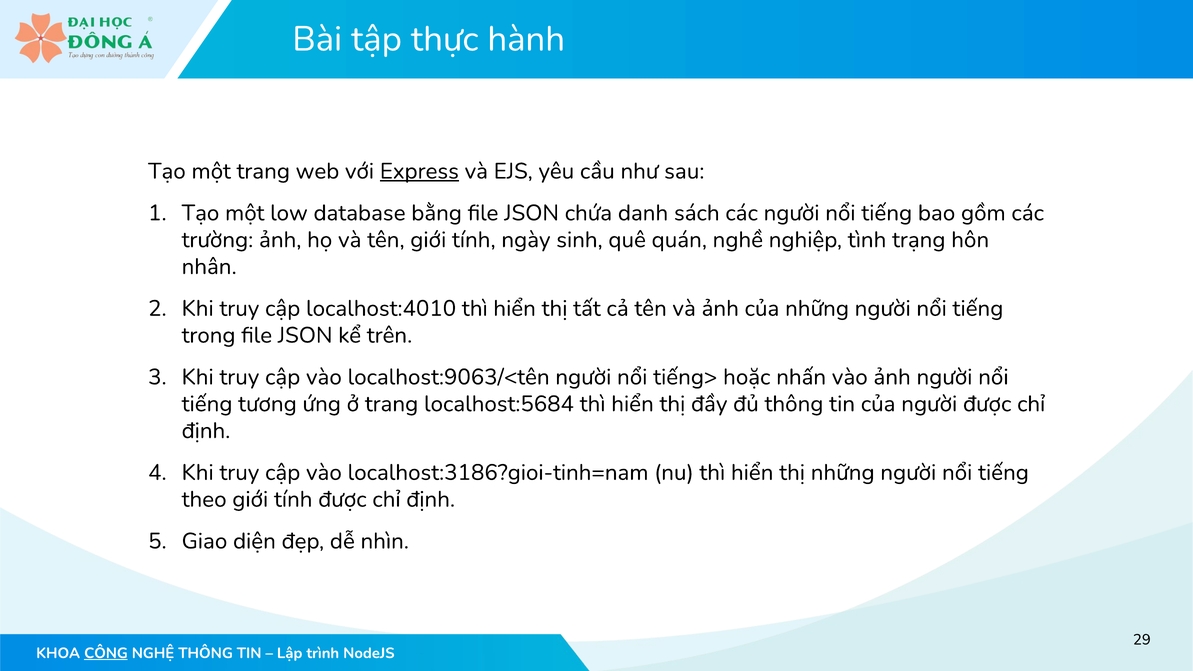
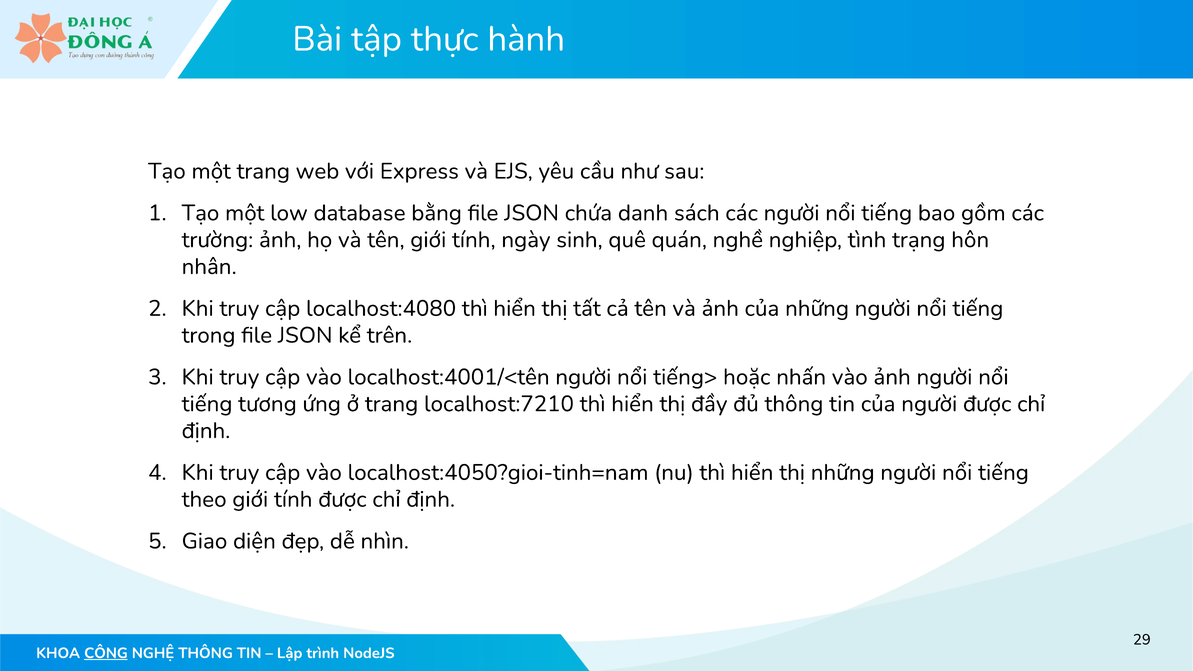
Express underline: present -> none (419, 171)
localhost:4010: localhost:4010 -> localhost:4080 (381, 308)
localhost:9063/<tên: localhost:9063/<tên -> localhost:4001/<tên (449, 377)
localhost:5684: localhost:5684 -> localhost:7210 (499, 404)
localhost:3186?gioi-tinh=nam: localhost:3186?gioi-tinh=nam -> localhost:4050?gioi-tinh=nam (498, 473)
